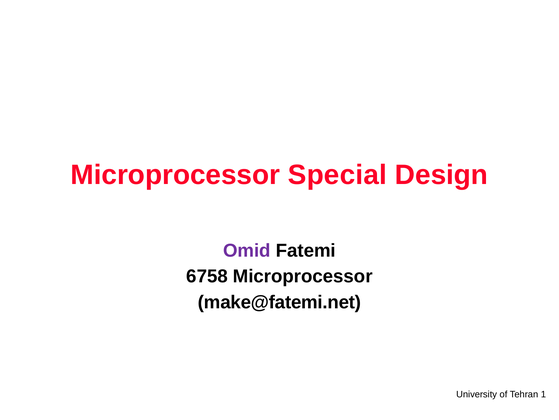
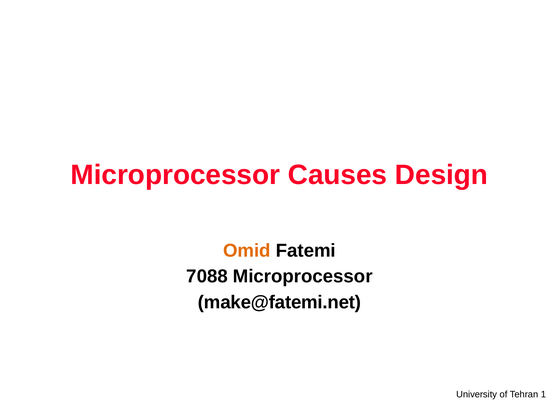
Special: Special -> Causes (338, 174)
Omid colour: purple -> orange (247, 250)
6758: 6758 -> 7088 (207, 276)
